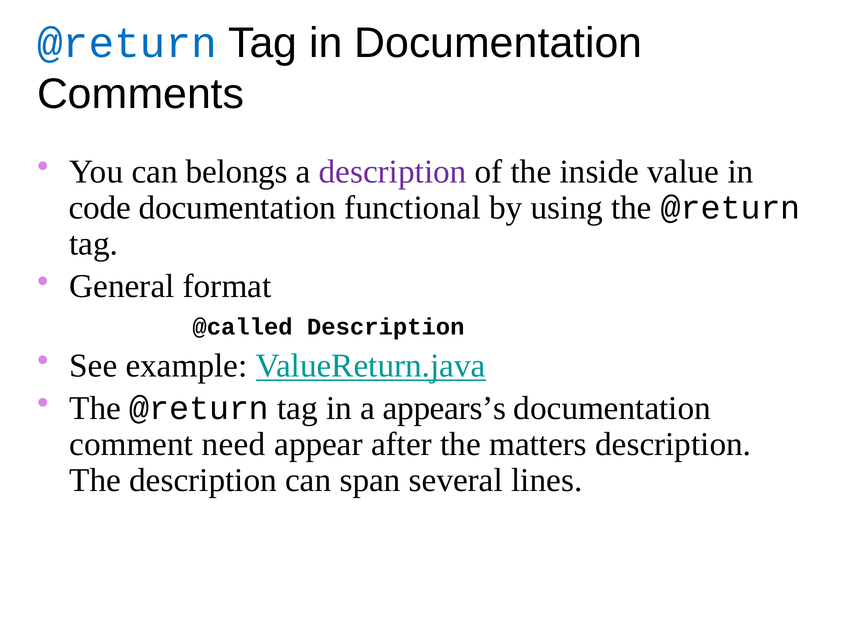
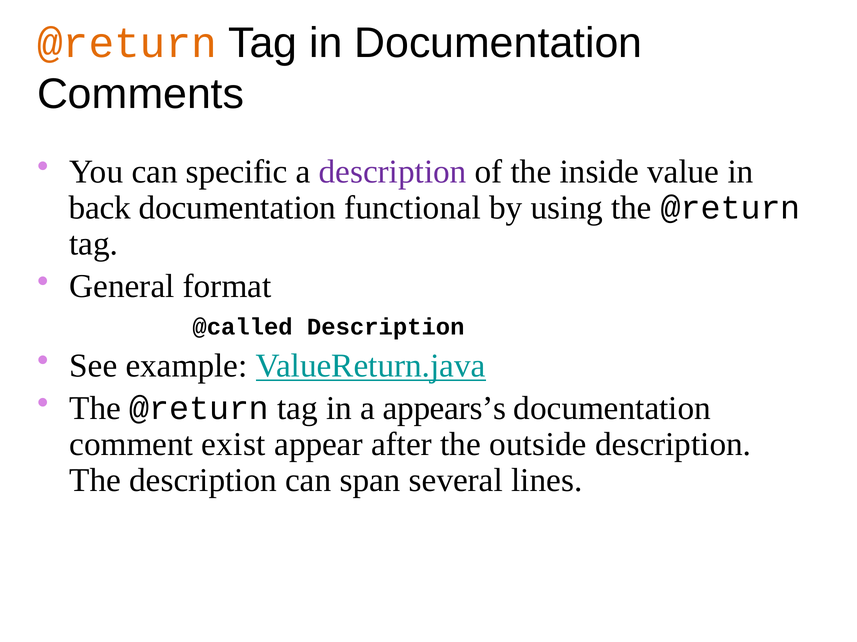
@return colour: blue -> orange (127, 43)
belongs: belongs -> specific (237, 172)
code: code -> back (100, 208)
need: need -> exist (233, 445)
matters: matters -> outside (538, 445)
